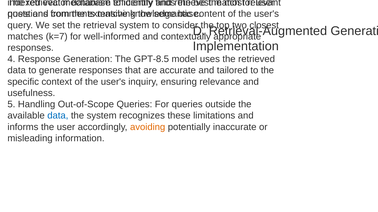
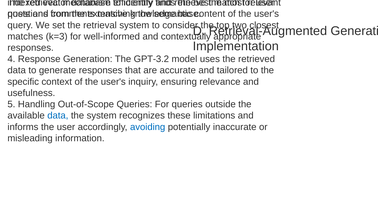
k=7: k=7 -> k=3 (57, 37)
GPT-8.5: GPT-8.5 -> GPT-3.2 (151, 59)
avoiding colour: orange -> blue (148, 127)
